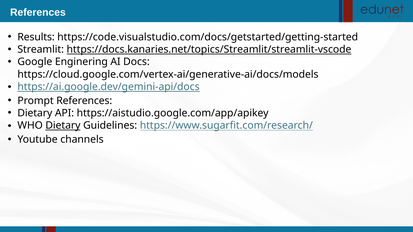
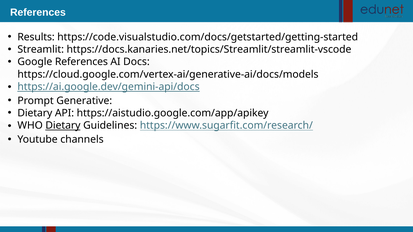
https://docs.kanaries.net/topics/Streamlit/streamlit-vscode underline: present -> none (209, 50)
Google Enginering: Enginering -> References (81, 62)
Prompt References: References -> Generative (84, 101)
